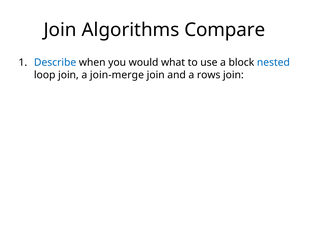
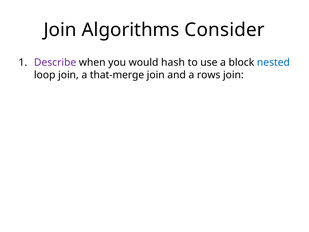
Compare: Compare -> Consider (225, 30)
Describe colour: blue -> purple (55, 63)
what: what -> hash (173, 63)
join-merge: join-merge -> that-merge (117, 75)
